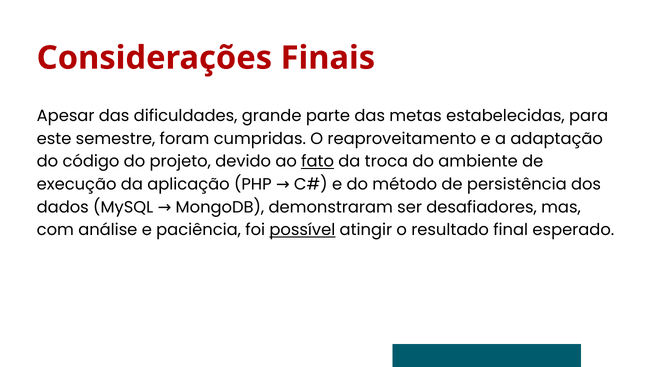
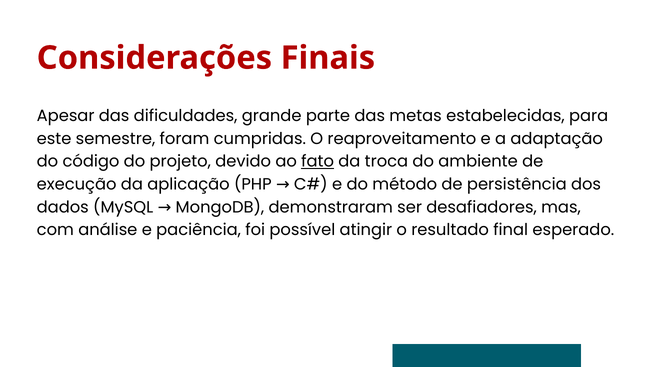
possível underline: present -> none (302, 230)
